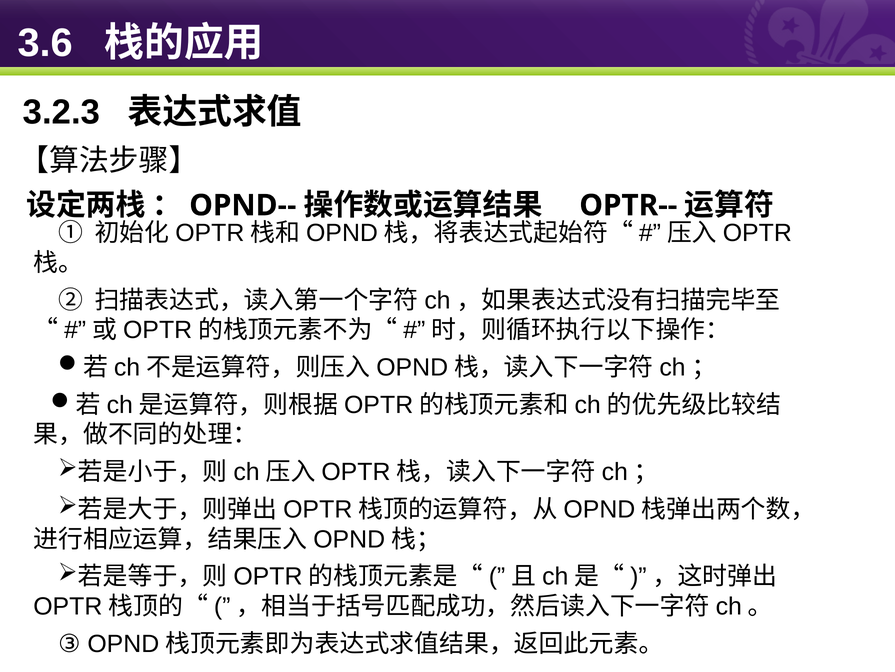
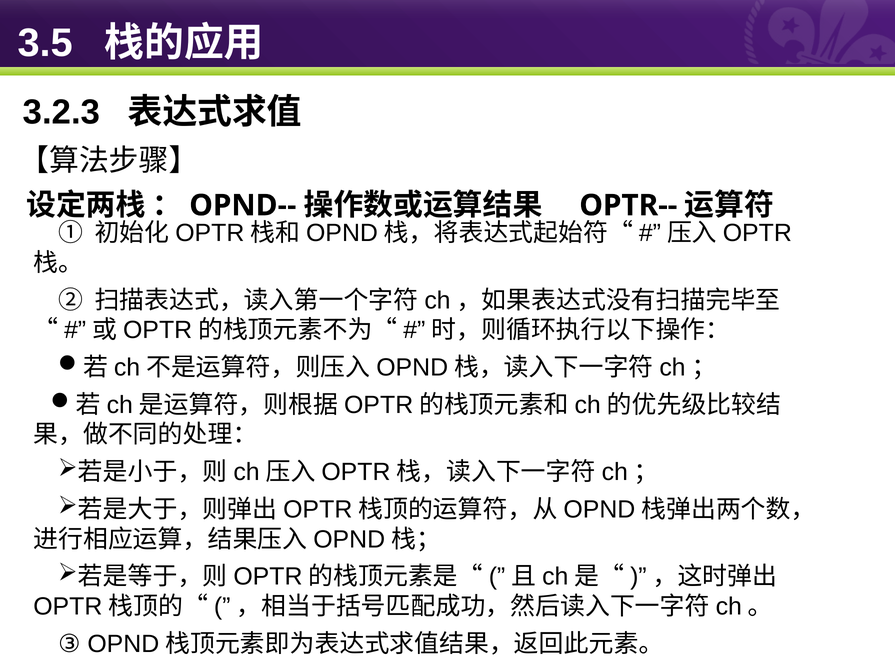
3.6: 3.6 -> 3.5 (45, 43)
